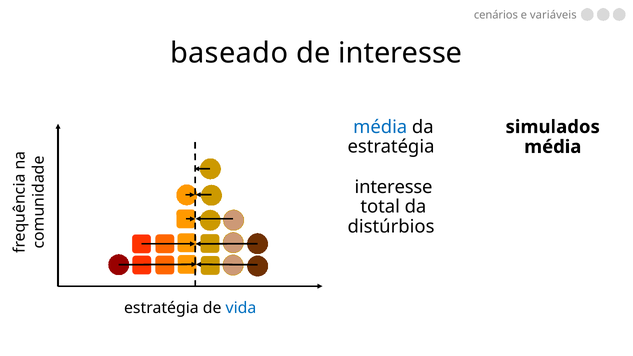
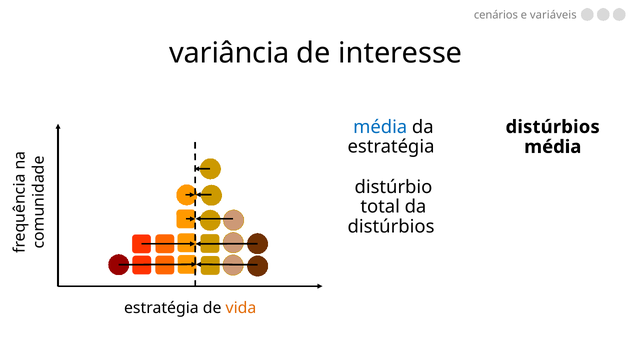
baseado: baseado -> variância (229, 53)
simulados: simulados -> distúrbios (553, 127)
interesse: interesse -> distúrbio (393, 187)
vida colour: blue -> orange (241, 308)
